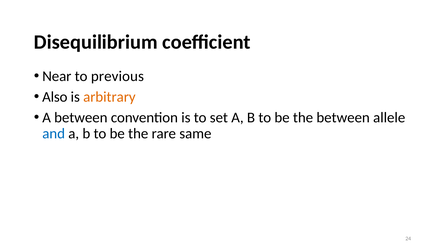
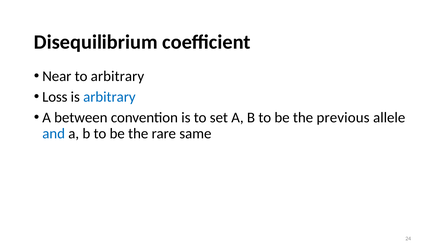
to previous: previous -> arbitrary (117, 76)
Also: Also -> Loss (55, 97)
arbitrary colour: orange -> blue (109, 97)
the between: between -> previous (343, 118)
